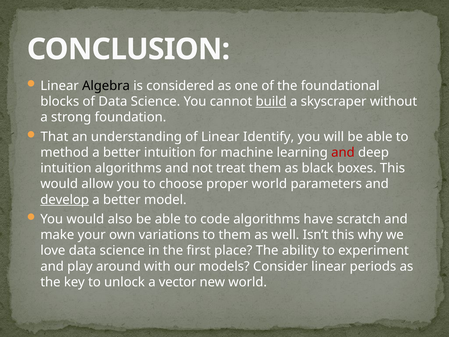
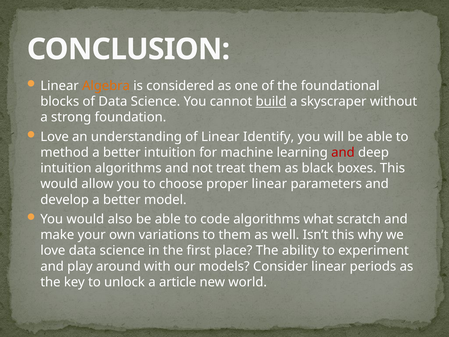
Algebra colour: black -> orange (106, 86)
That: That -> Love (55, 137)
proper world: world -> linear (269, 184)
develop underline: present -> none (65, 200)
have: have -> what (318, 219)
vector: vector -> article (178, 282)
